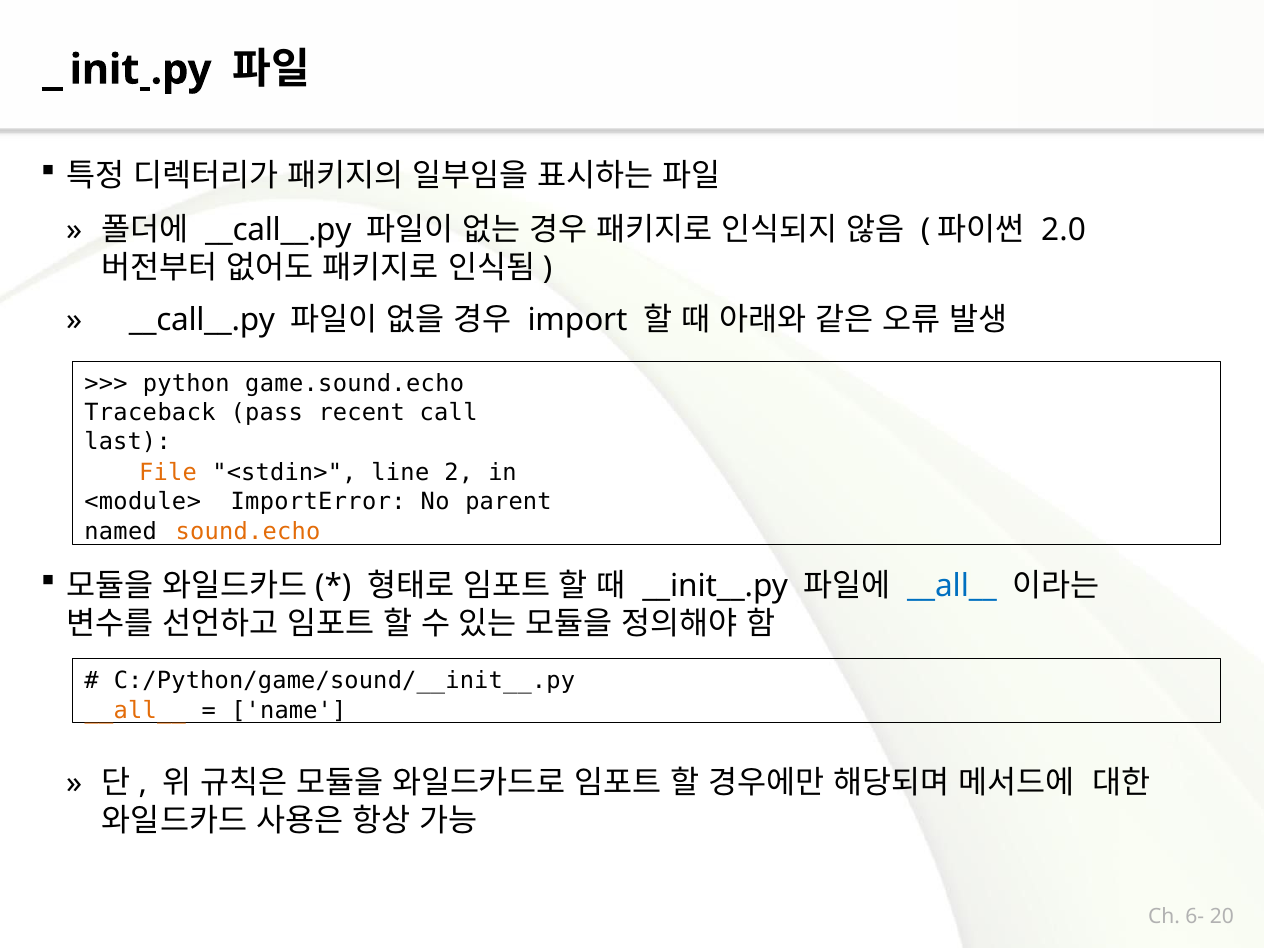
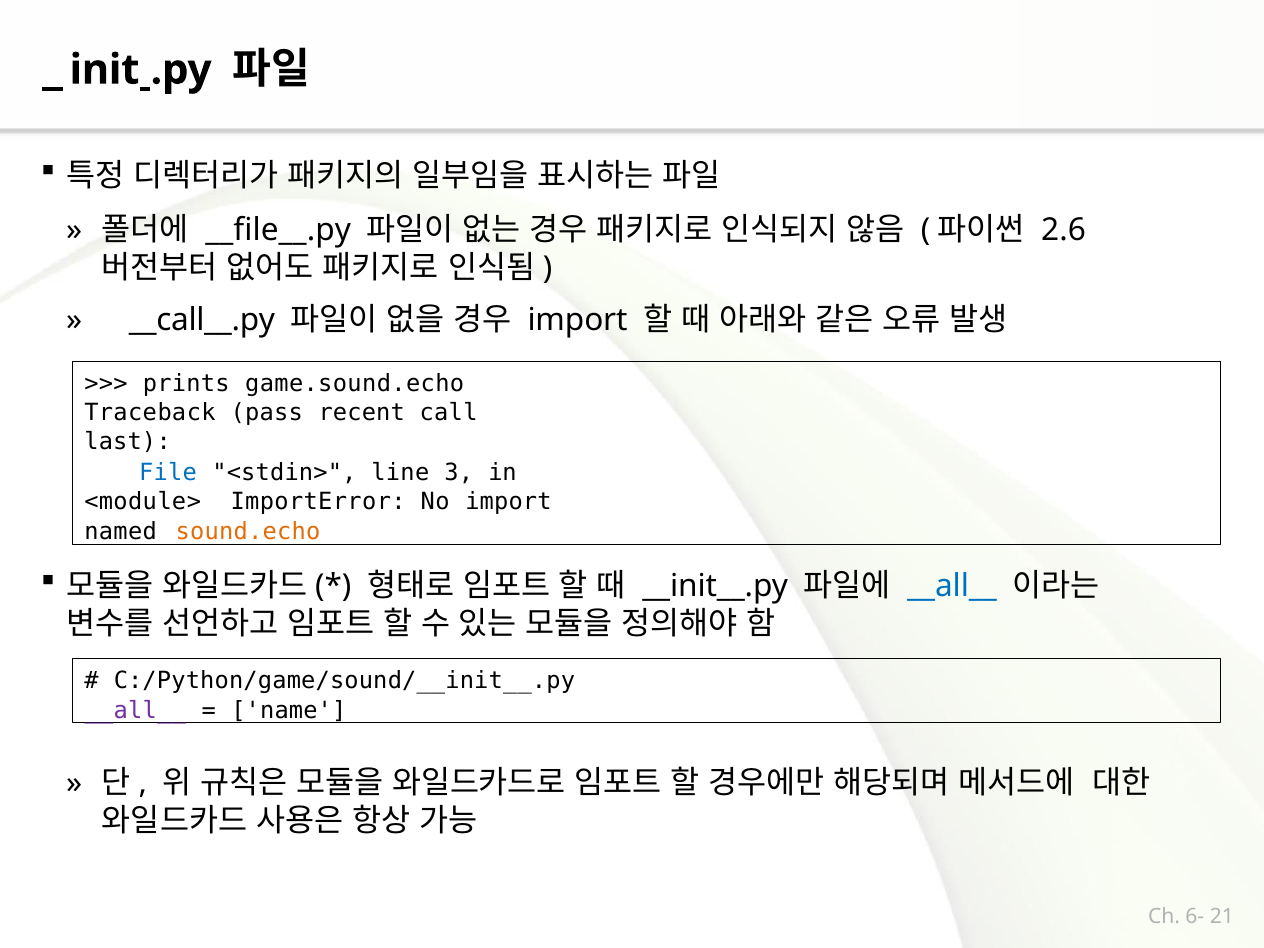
__call__.py: __call__.py -> __file__.py (278, 230)
2.0: 2.0 -> 2.6 (1064, 230)
python: python -> prints (186, 383)
File colour: orange -> blue (168, 473)
2: 2 -> 3 (459, 473)
No parent: parent -> import (508, 502)
__all__ colour: orange -> purple (135, 710)
20: 20 -> 21 (1222, 917)
